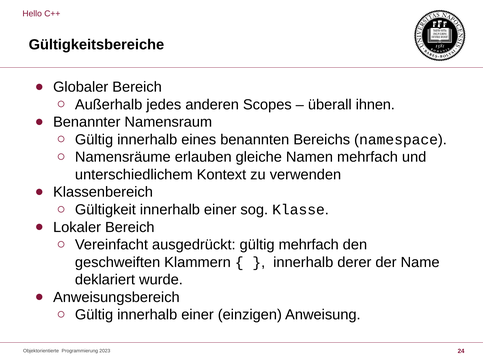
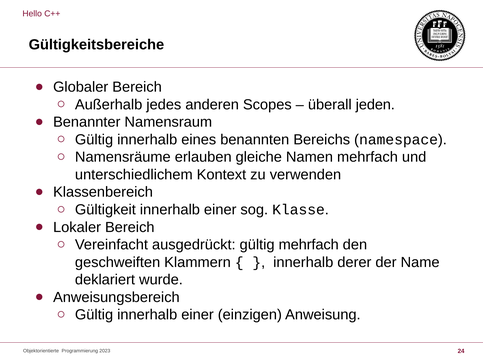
ihnen: ihnen -> jeden (375, 105)
